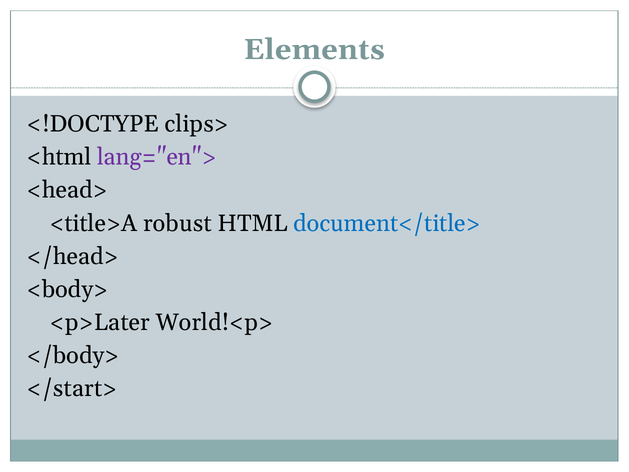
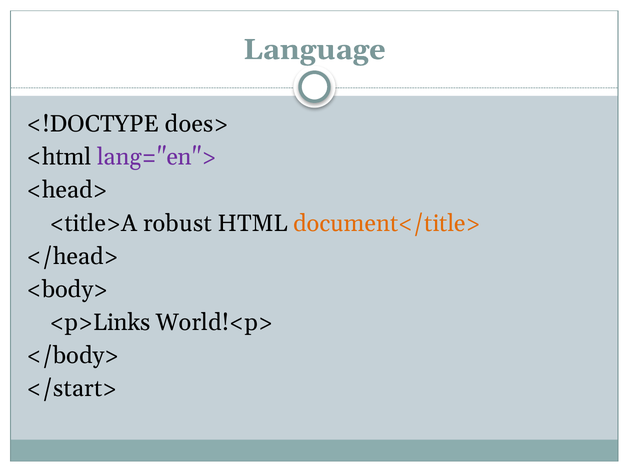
Elements: Elements -> Language (314, 50)
clips>: clips> -> does> (197, 124)
document</title> colour: blue -> orange (387, 223)
<p>Later: <p>Later -> <p>Links (100, 322)
